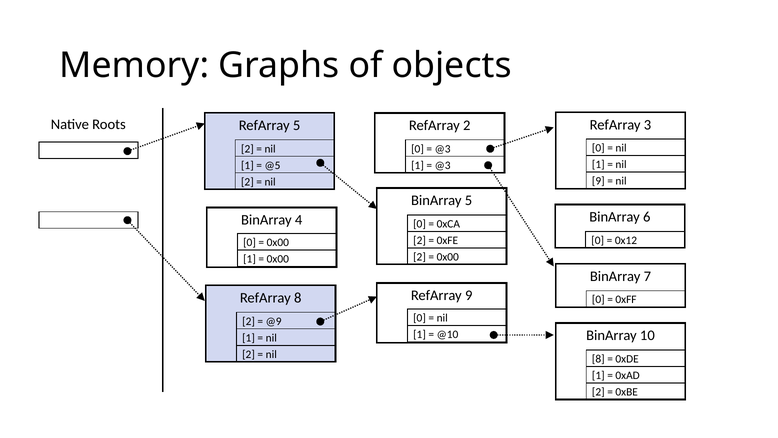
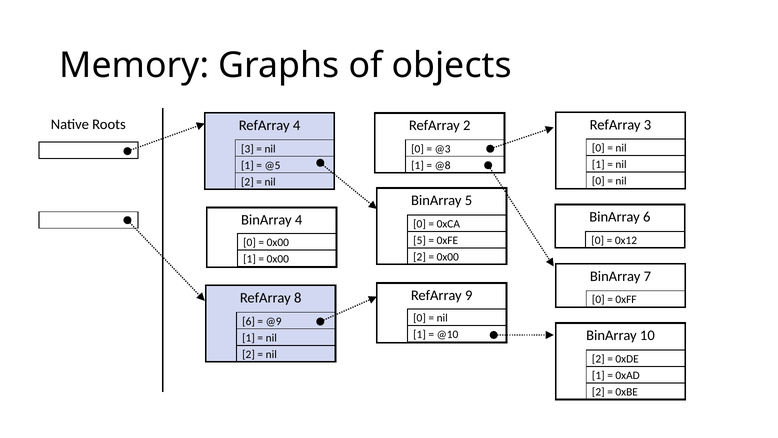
RefArray 5: 5 -> 4 (297, 125)
2: 2 -> 3 (247, 149)
@3: @3 -> @8 (443, 165)
9: 9 -> 0 (598, 181)
2: 2 -> 5 (420, 240)
2: 2 -> 6 (249, 321)
8: 8 -> 2 (598, 359)
